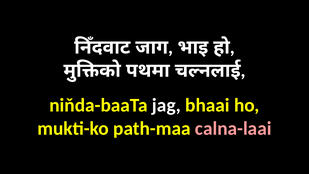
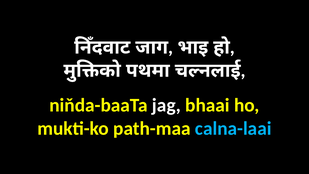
calna-laai colour: pink -> light blue (233, 128)
